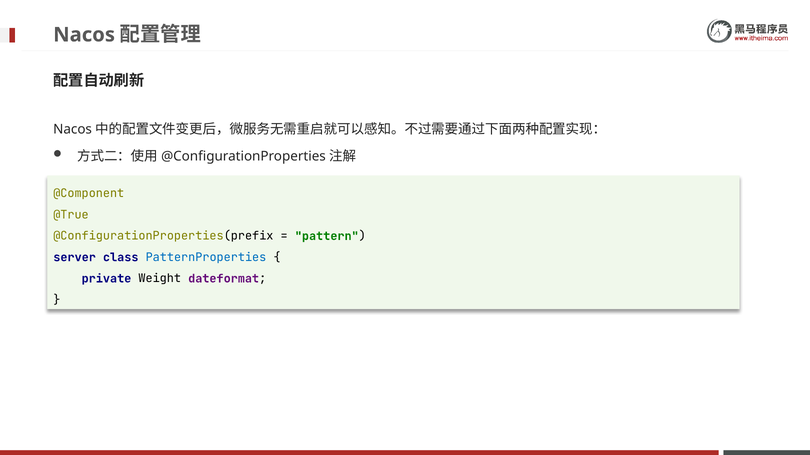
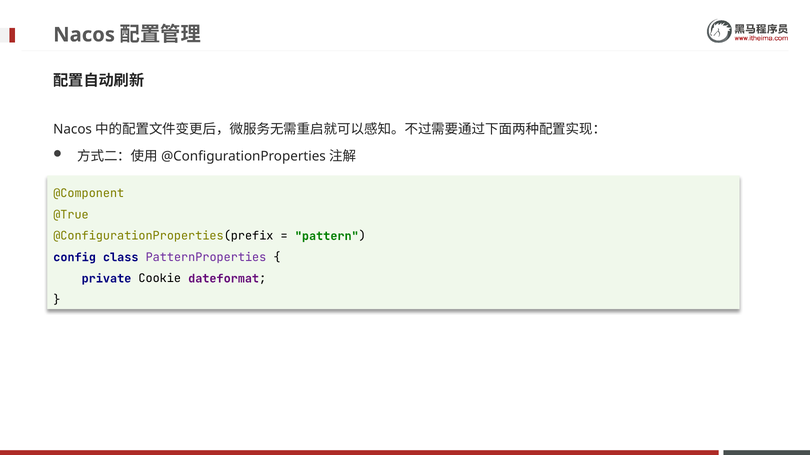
server: server -> config (75, 258)
PatternProperties colour: blue -> purple (206, 258)
Weight: Weight -> Cookie (160, 279)
